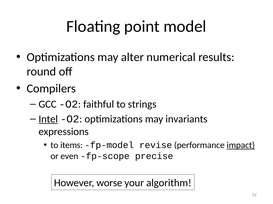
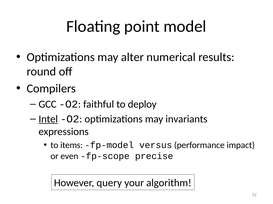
strings: strings -> deploy (142, 105)
revise: revise -> versus (156, 146)
impact underline: present -> none (241, 146)
worse: worse -> query (109, 184)
